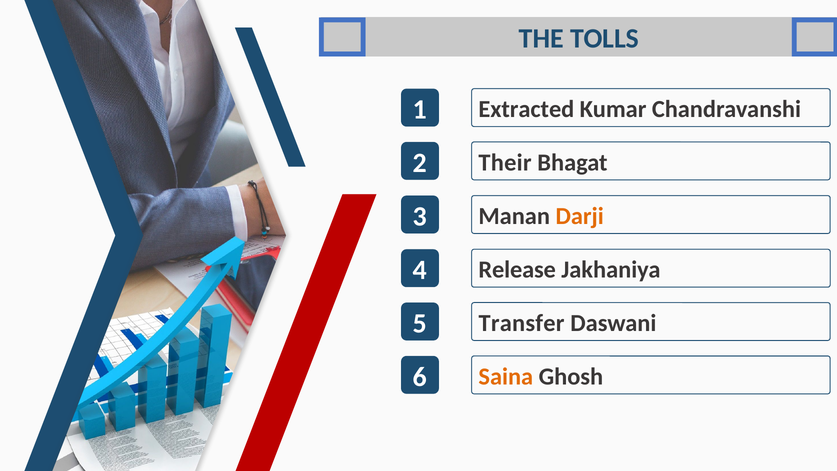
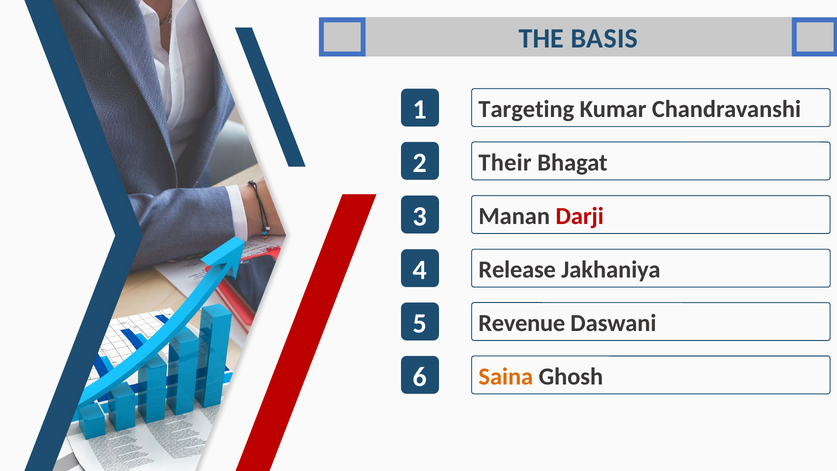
TOLLS: TOLLS -> BASIS (604, 39)
Extracted: Extracted -> Targeting (526, 109)
Darji colour: orange -> red (580, 216)
Transfer: Transfer -> Revenue (522, 323)
